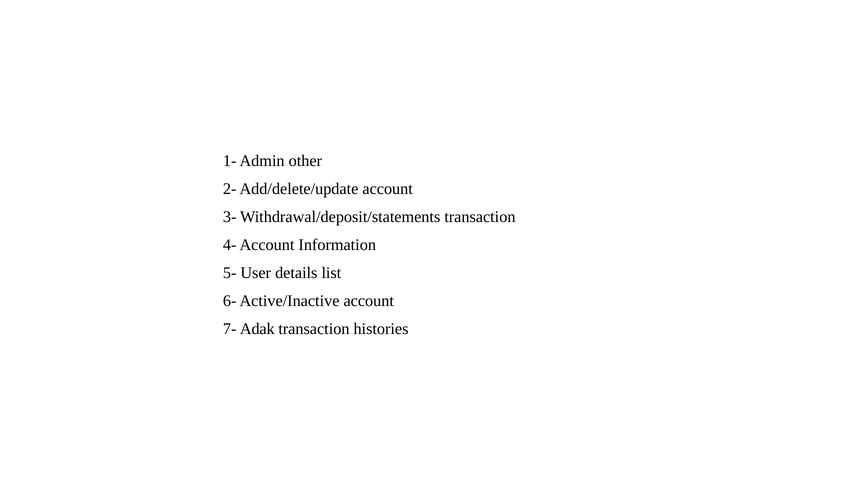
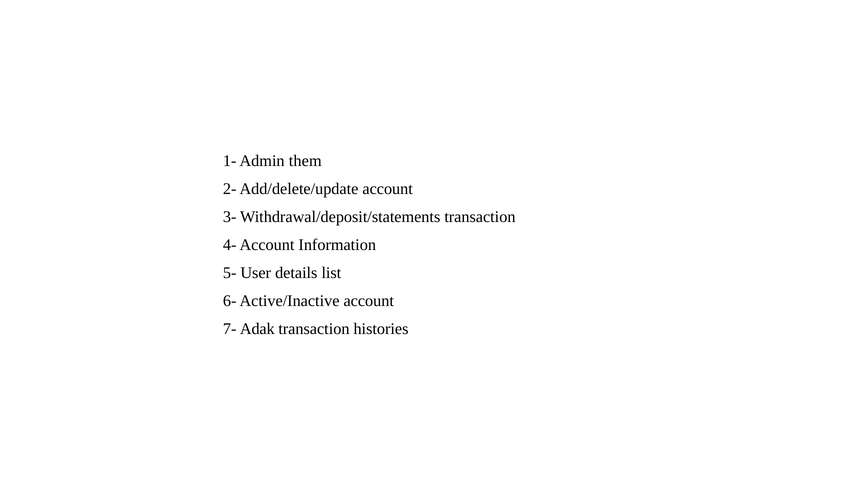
other: other -> them (305, 161)
